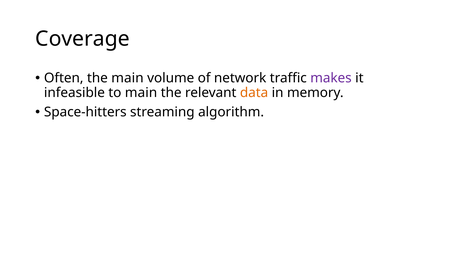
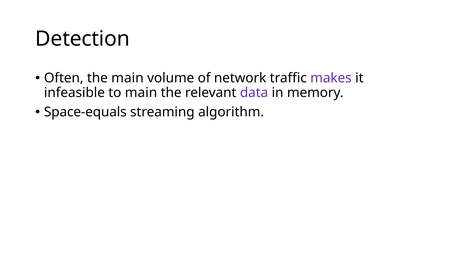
Coverage: Coverage -> Detection (83, 39)
data colour: orange -> purple (254, 93)
Space-hitters: Space-hitters -> Space-equals (85, 112)
